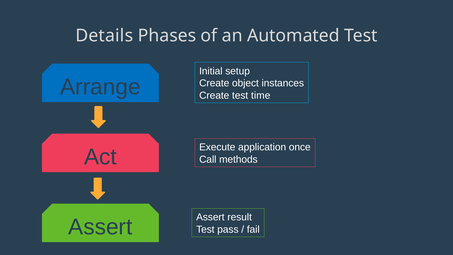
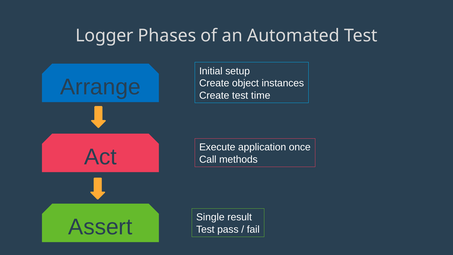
Details: Details -> Logger (104, 36)
Assert: Assert -> Single (210, 217)
